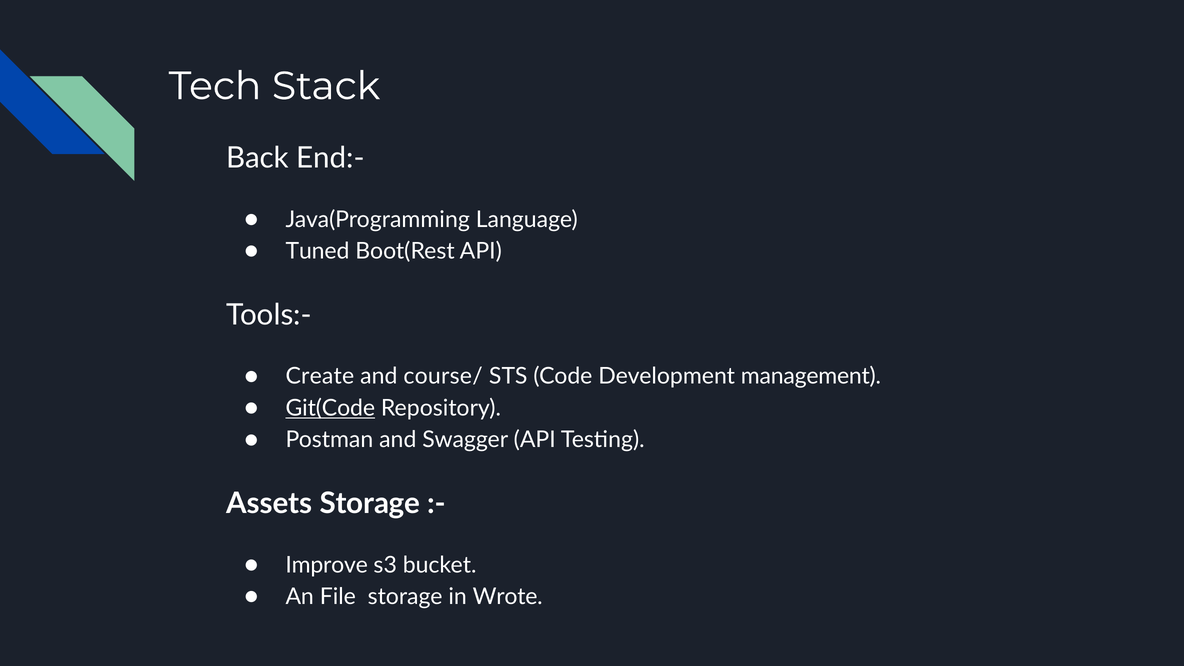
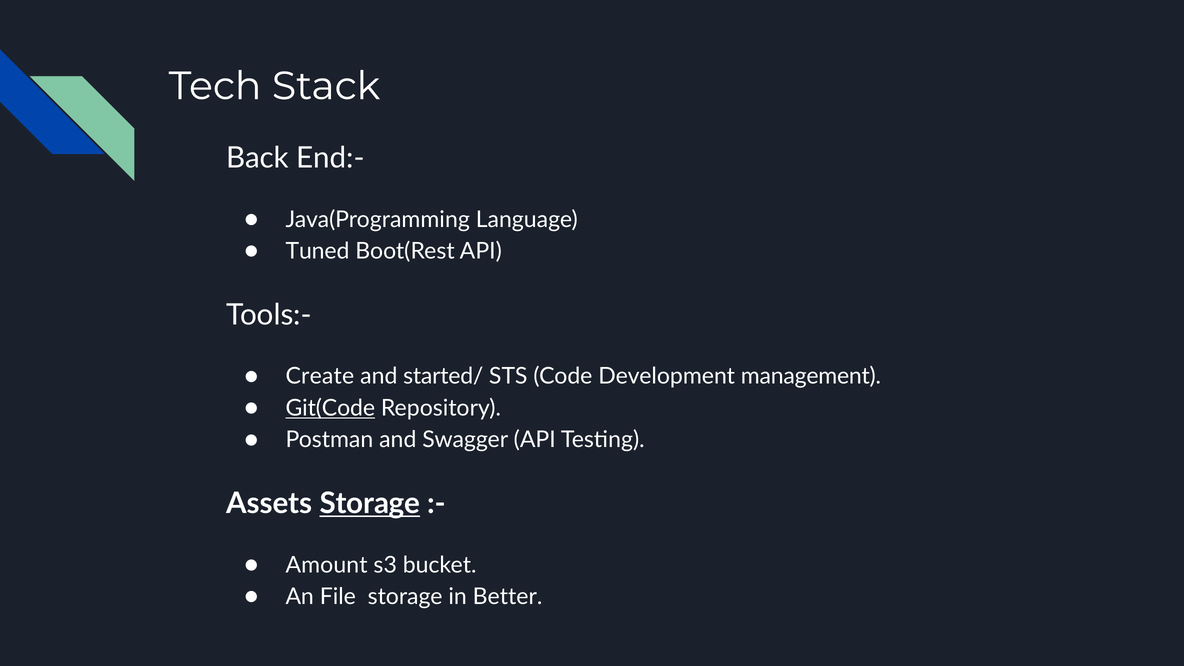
course/: course/ -> started/ (443, 376)
Storage underline: none -> present (370, 503)
Improve: Improve -> Amount (327, 565)
Wrote: Wrote -> Better (508, 597)
